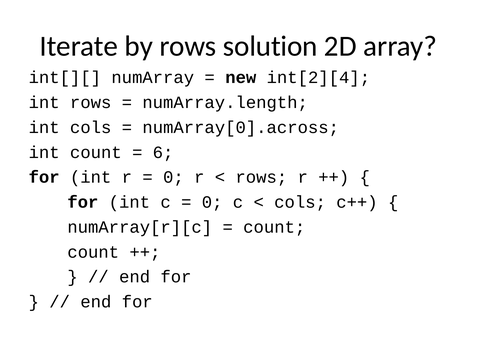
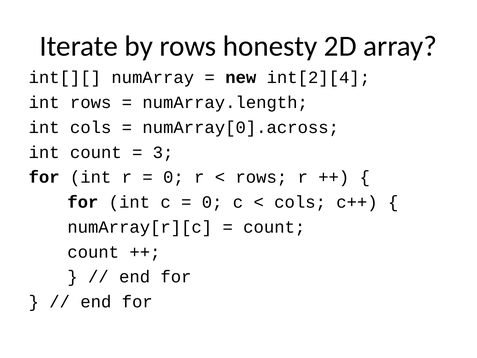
solution: solution -> honesty (270, 46)
6: 6 -> 3 (163, 152)
